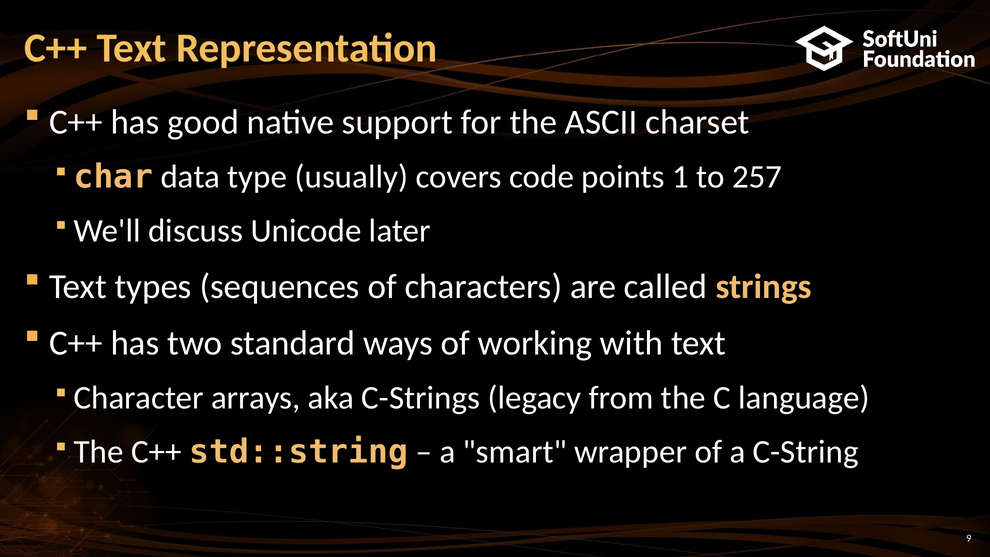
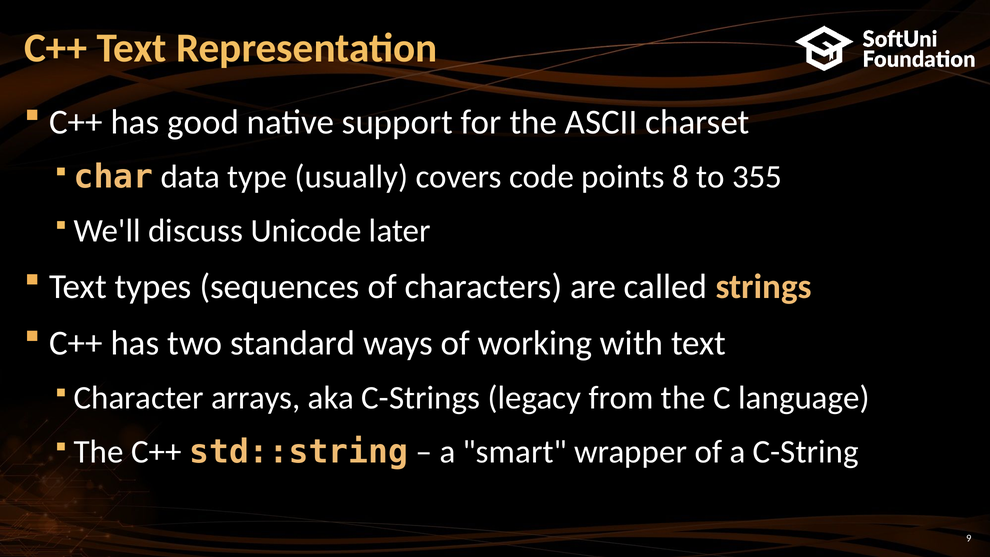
1: 1 -> 8 (681, 177)
257: 257 -> 355 (757, 177)
